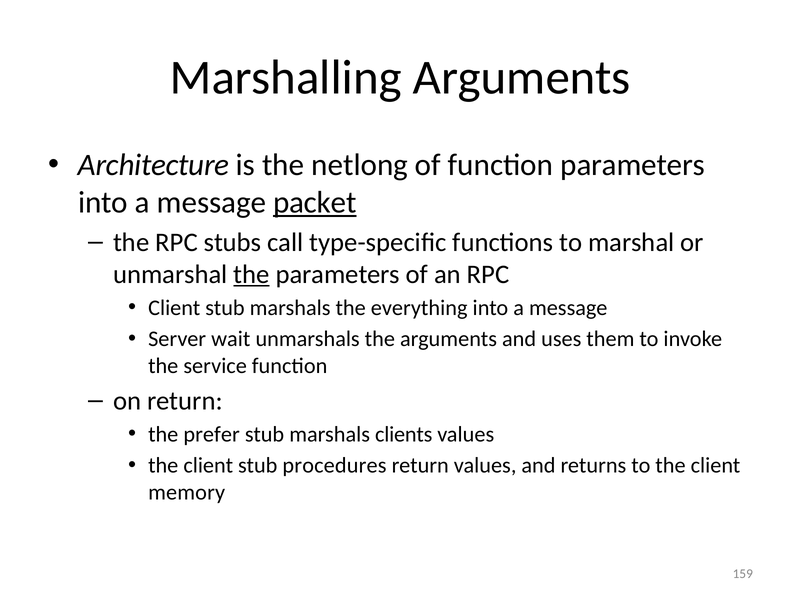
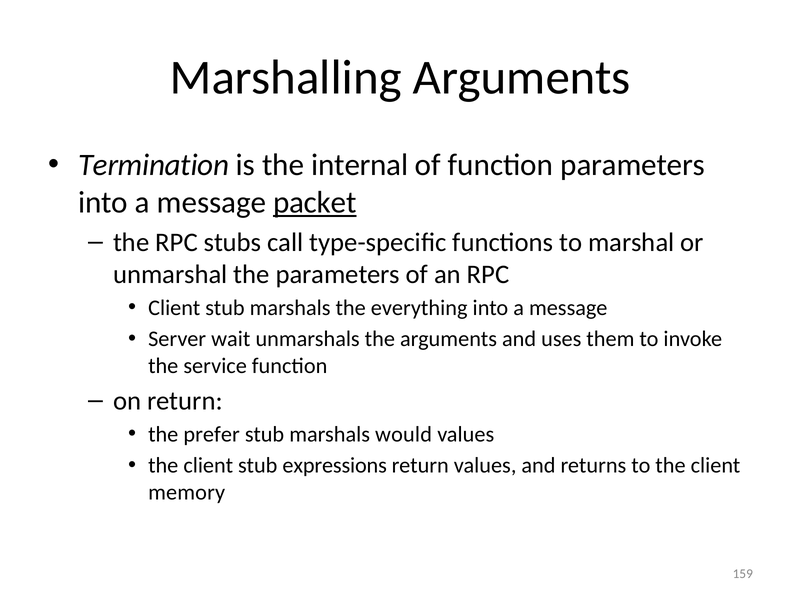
Architecture: Architecture -> Termination (154, 165)
netlong: netlong -> internal (360, 165)
the underline: present -> none (252, 274)
clients: clients -> would (404, 434)
procedures: procedures -> expressions (335, 465)
